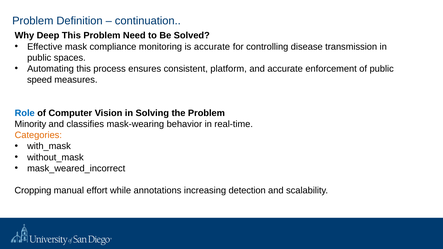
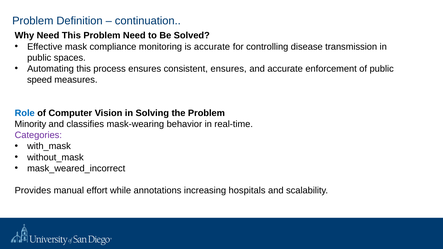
Why Deep: Deep -> Need (48, 36)
consistent platform: platform -> ensures (229, 69)
Categories colour: orange -> purple (38, 135)
Cropping: Cropping -> Provides (33, 191)
detection: detection -> hospitals (247, 191)
